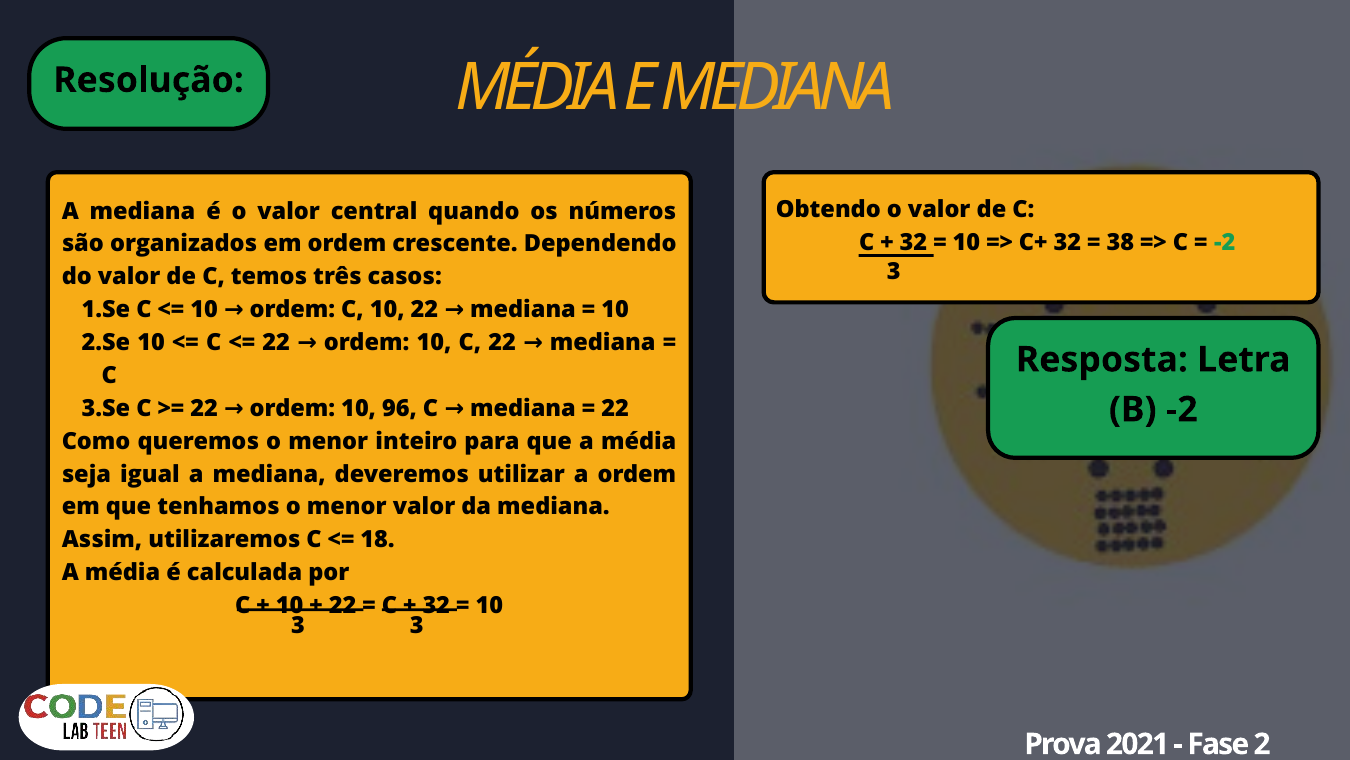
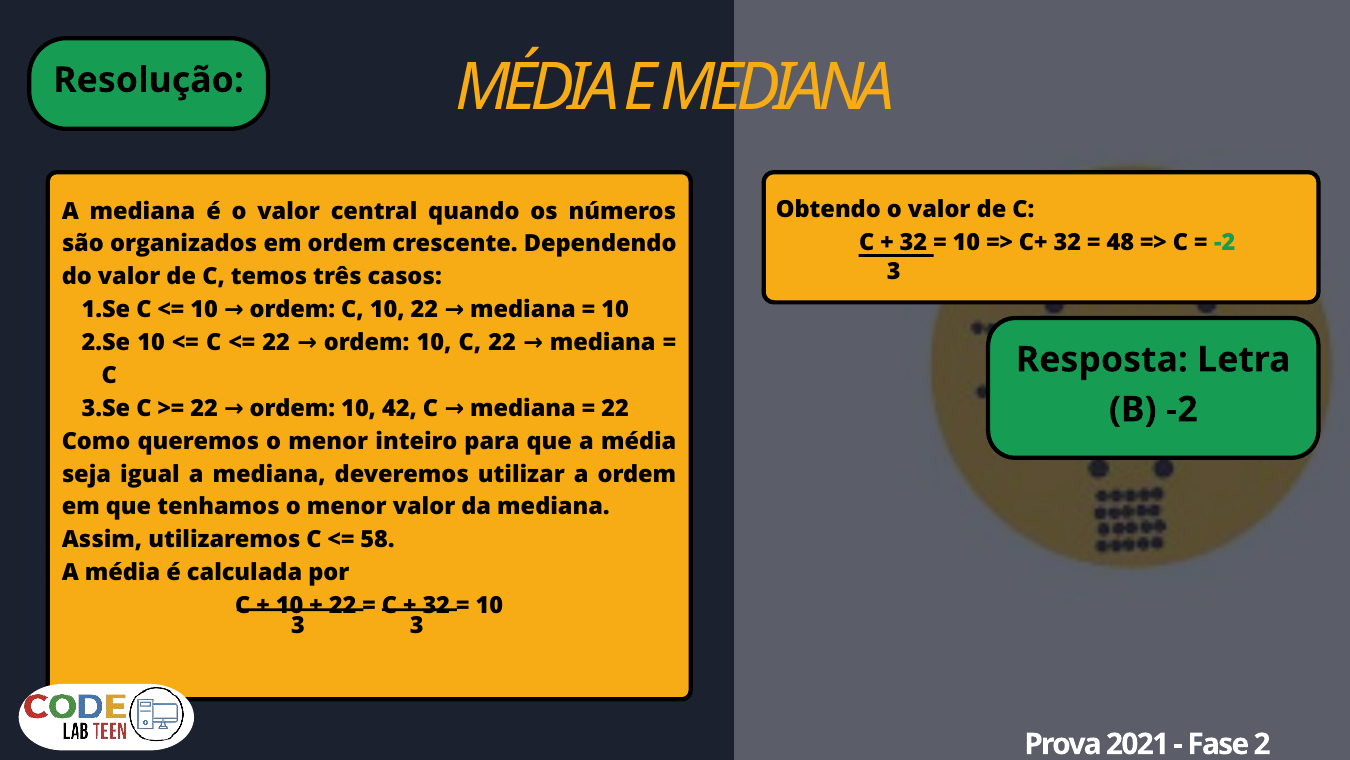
38: 38 -> 48 (1120, 243)
96: 96 -> 42 (399, 408)
18: 18 -> 58 (378, 540)
